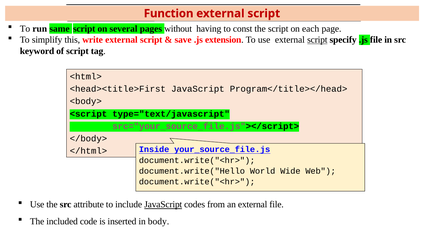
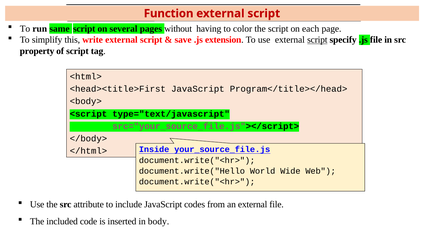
const: const -> color (243, 29)
keyword: keyword -> property (37, 51)
JavaScript underline: present -> none (163, 205)
